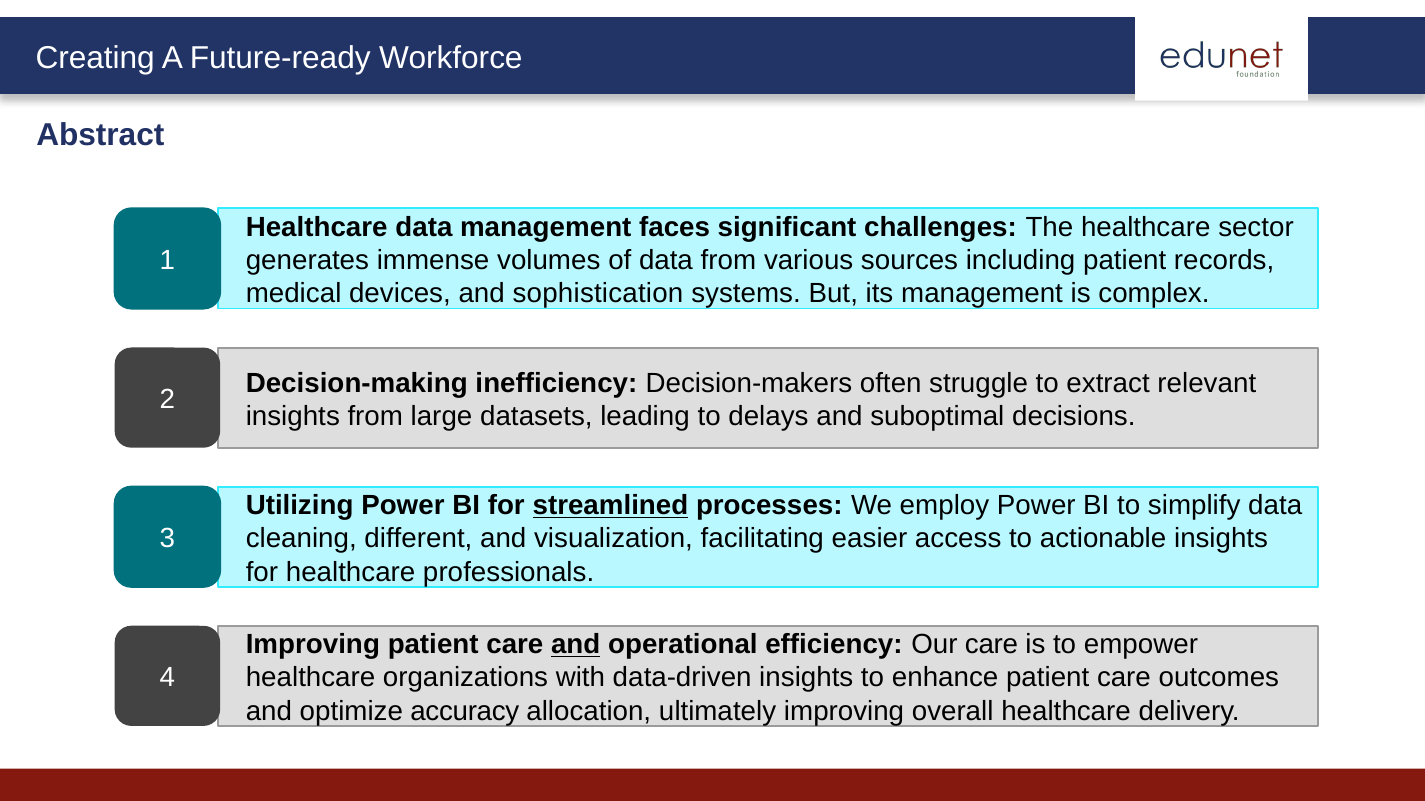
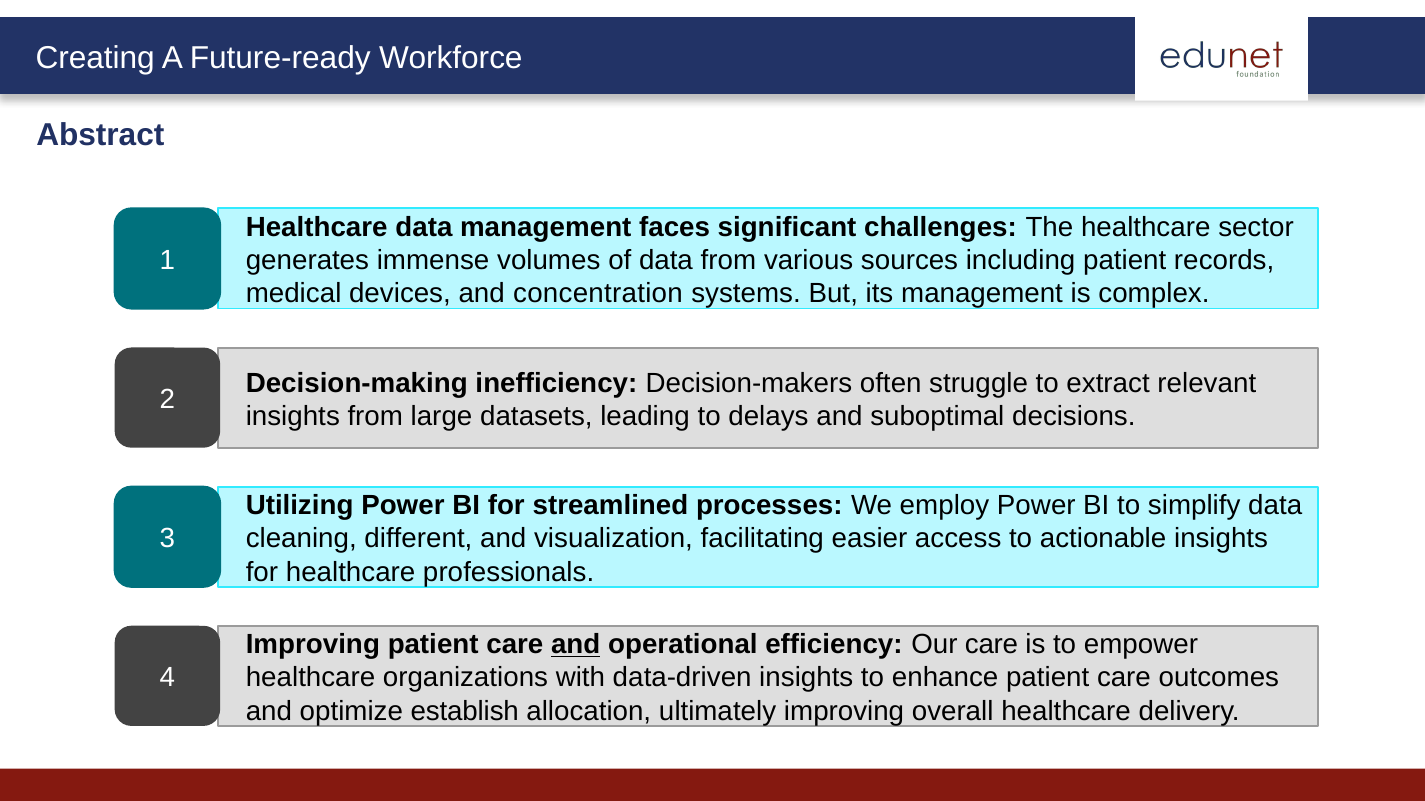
sophistication: sophistication -> concentration (598, 294)
streamlined underline: present -> none (610, 506)
accuracy: accuracy -> establish (465, 712)
